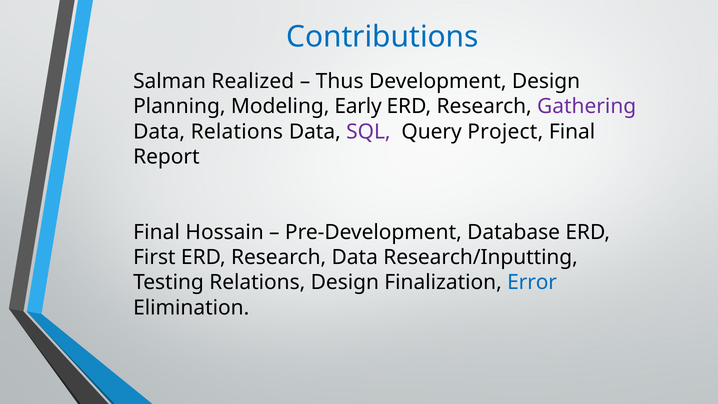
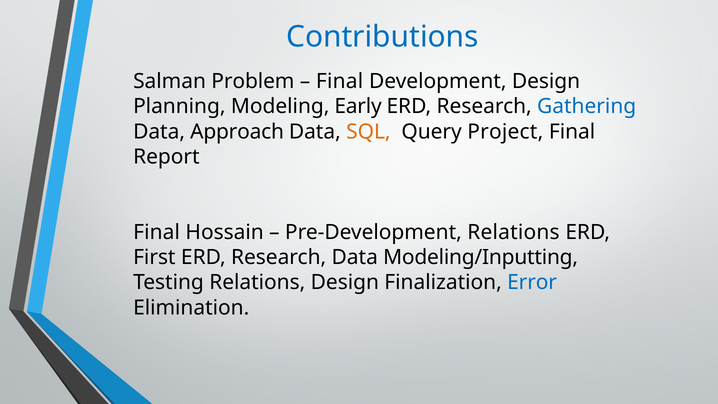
Realized: Realized -> Problem (253, 81)
Thus: Thus -> Final (340, 81)
Gathering colour: purple -> blue (587, 106)
Data Relations: Relations -> Approach (237, 132)
SQL colour: purple -> orange (368, 132)
Pre-Development Database: Database -> Relations (513, 232)
Research/Inputting: Research/Inputting -> Modeling/Inputting (481, 257)
